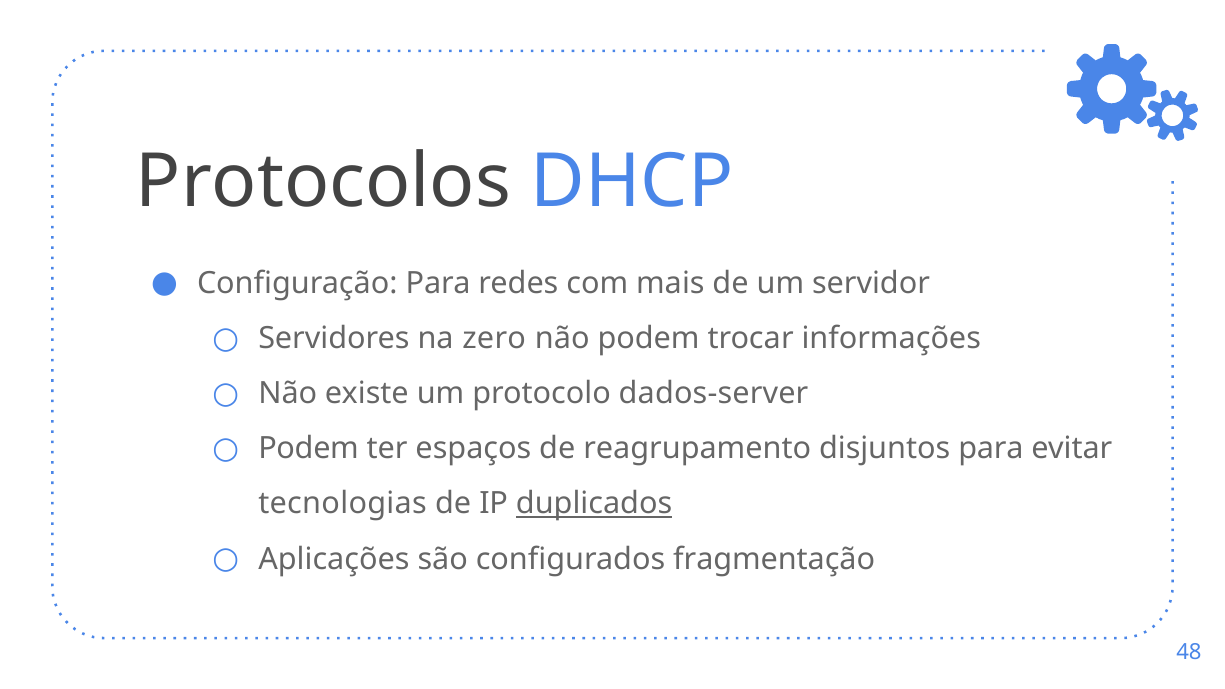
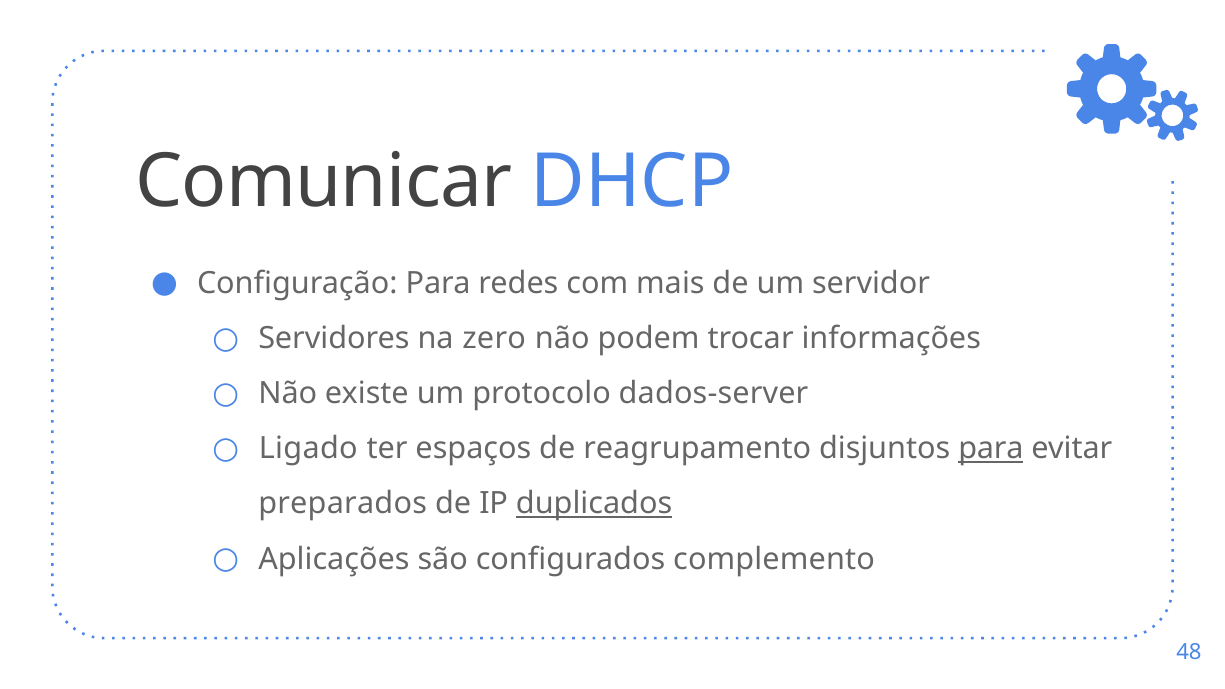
Protocolos: Protocolos -> Comunicar (324, 182)
Podem: Podem -> Ligado (308, 449)
para underline: none -> present (991, 449)
tecnologias: tecnologias -> preparados (343, 504)
fragmentação: fragmentação -> complemento (774, 559)
